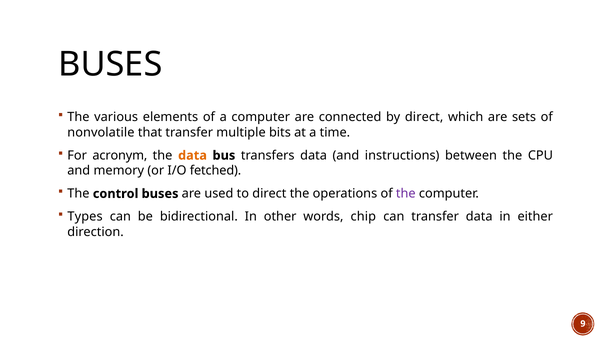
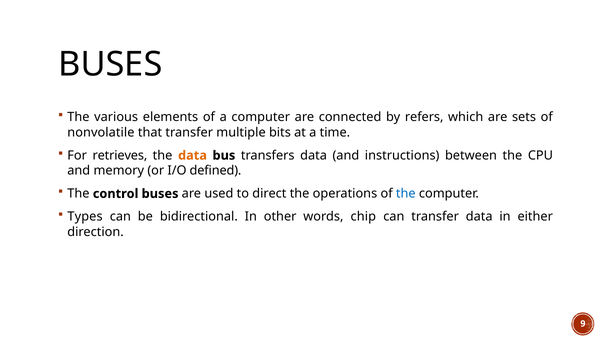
by direct: direct -> refers (424, 117)
acronym: acronym -> retrieves (120, 155)
fetched: fetched -> defined (216, 171)
the colour: purple -> blue (406, 194)
